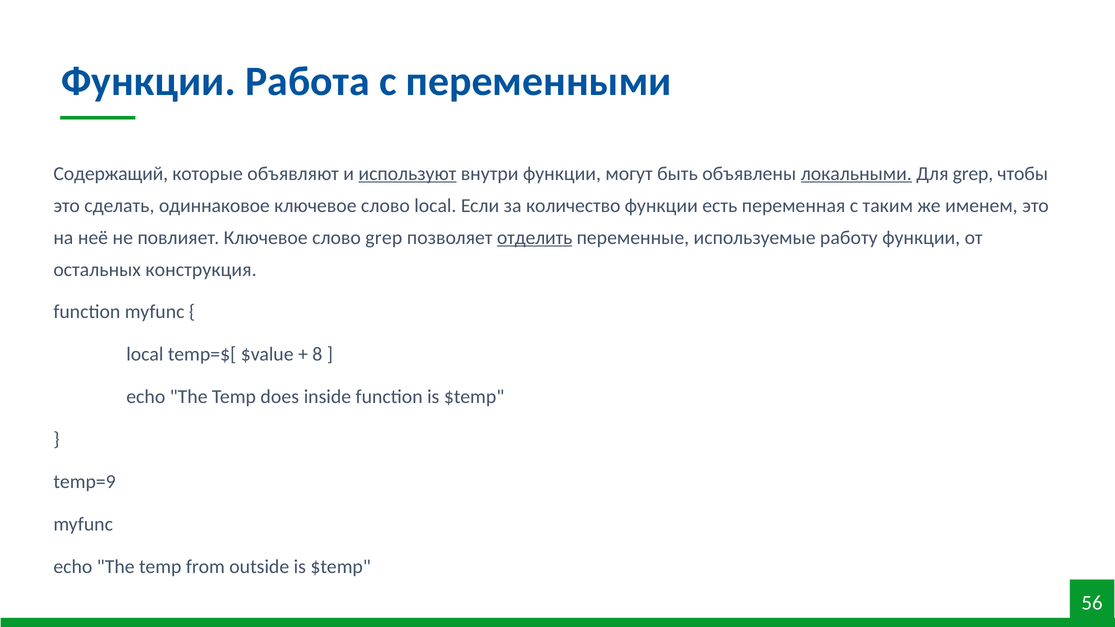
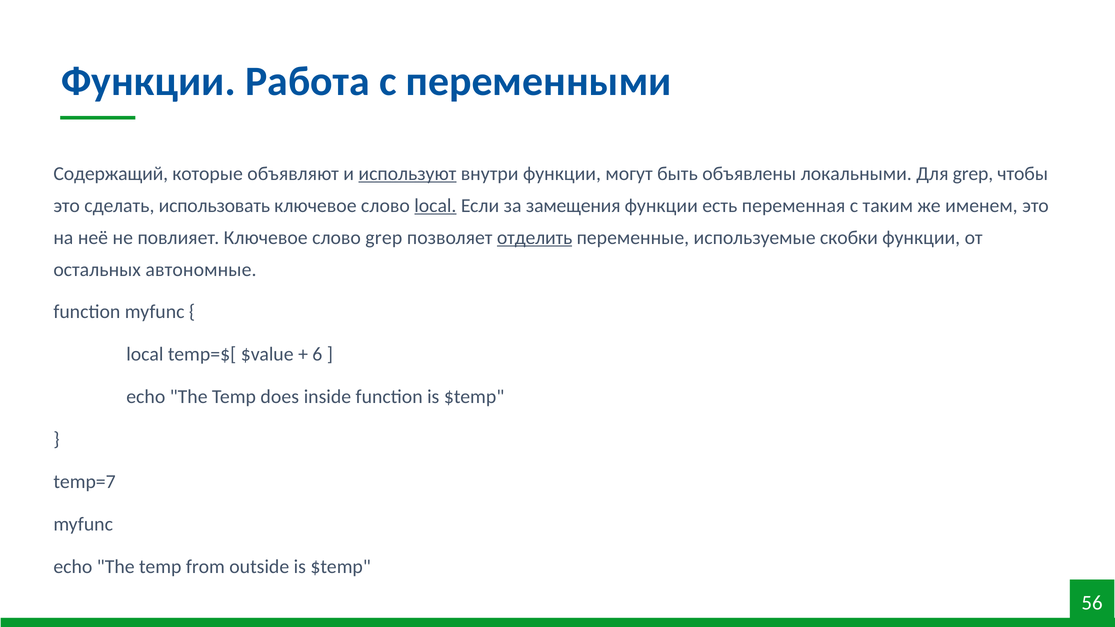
локальными underline: present -> none (856, 174)
одиннаковое: одиннаковое -> использовать (214, 206)
local underline: none -> present (435, 206)
количество: количество -> замещения (573, 206)
работу: работу -> скобки (849, 238)
конструкция: конструкция -> автономные (201, 270)
8: 8 -> 6 (317, 354)
temp=9: temp=9 -> temp=7 (85, 482)
